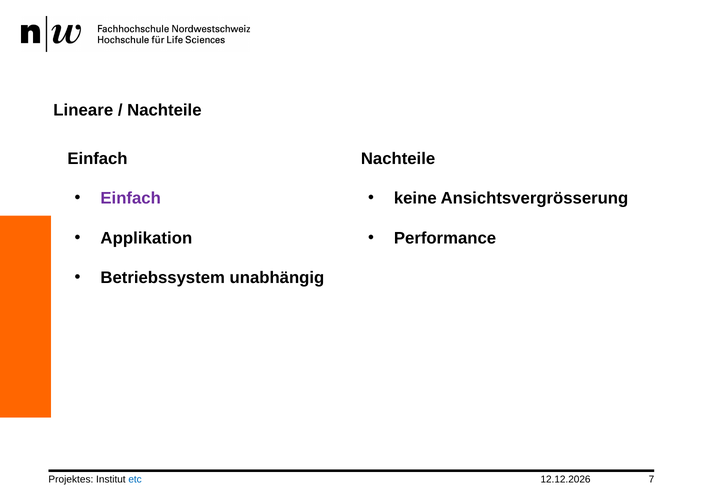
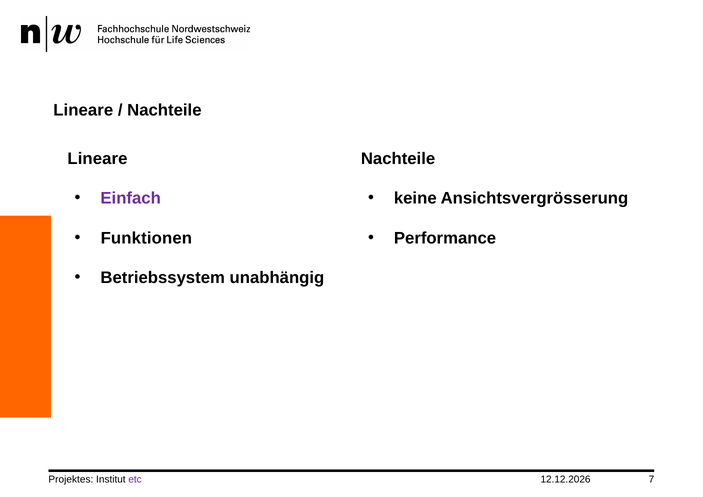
Einfach: Einfach -> Lineare (97, 159)
Applikation: Applikation -> Funktionen (146, 238)
etc colour: blue -> purple (135, 480)
